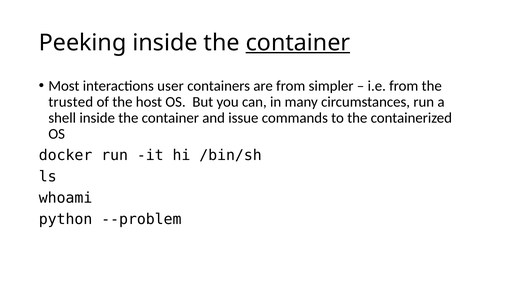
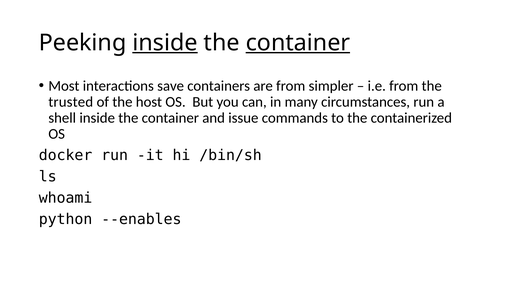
inside underline: none -> present (165, 43)
user: user -> save (171, 86)
--problem: --problem -> --enables (141, 220)
